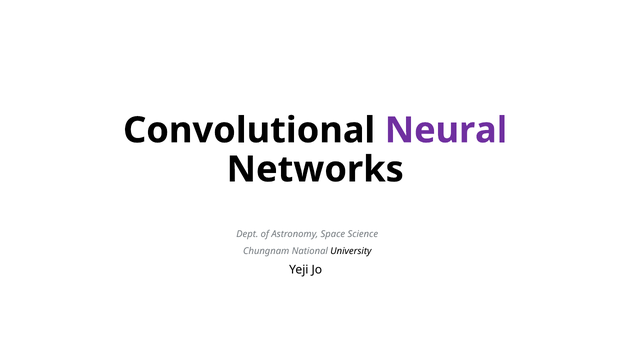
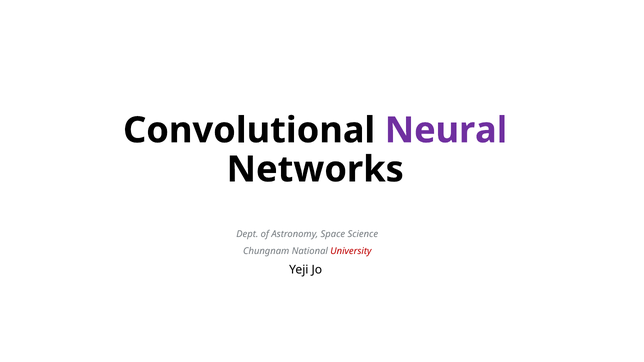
University colour: black -> red (351, 251)
